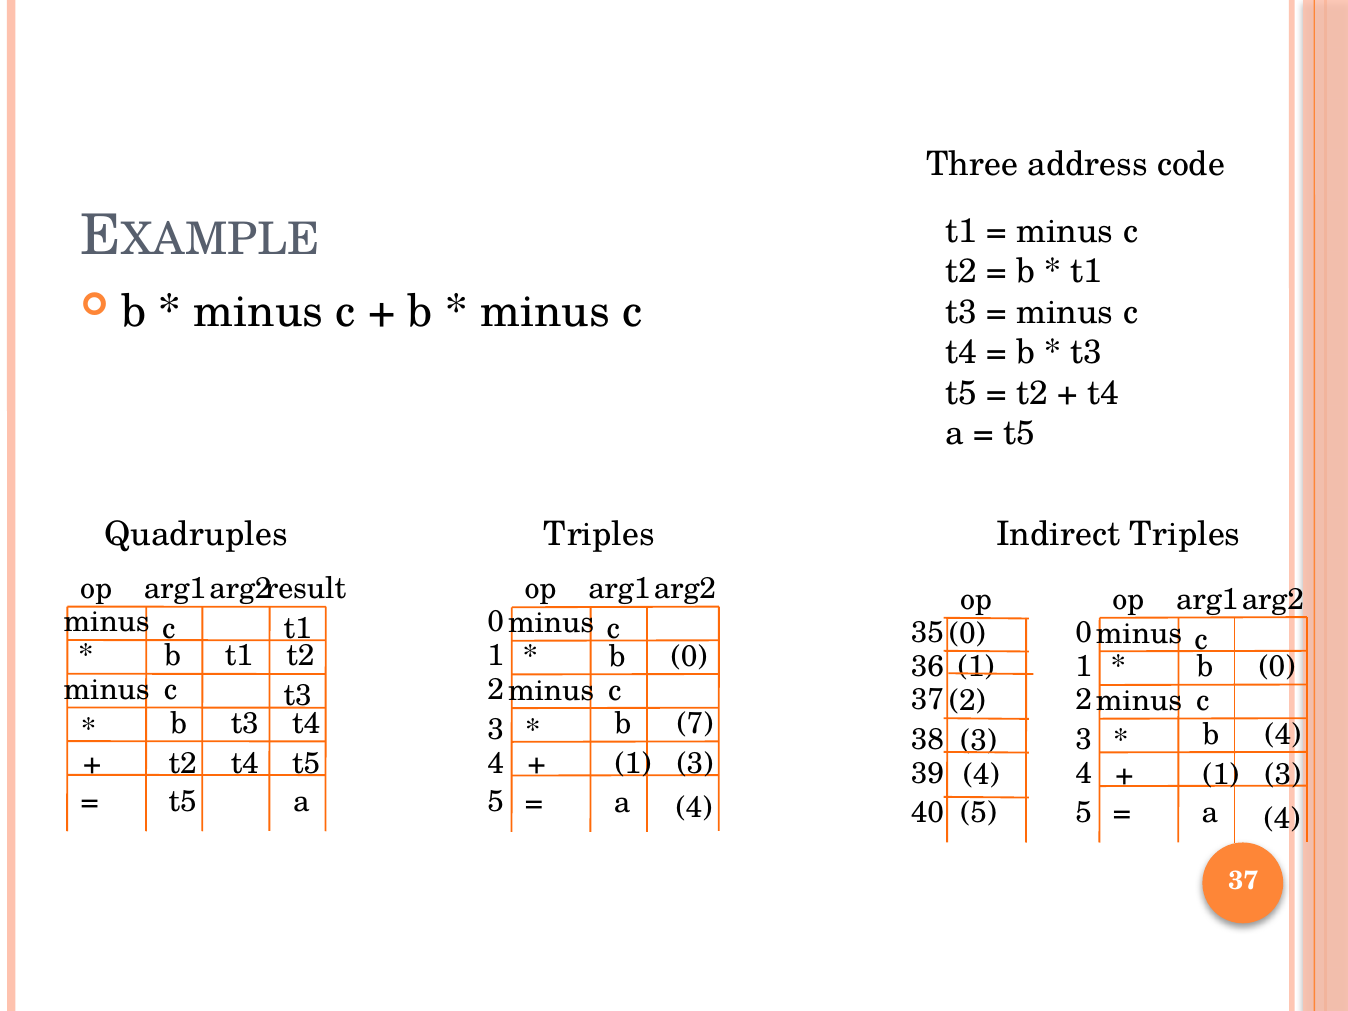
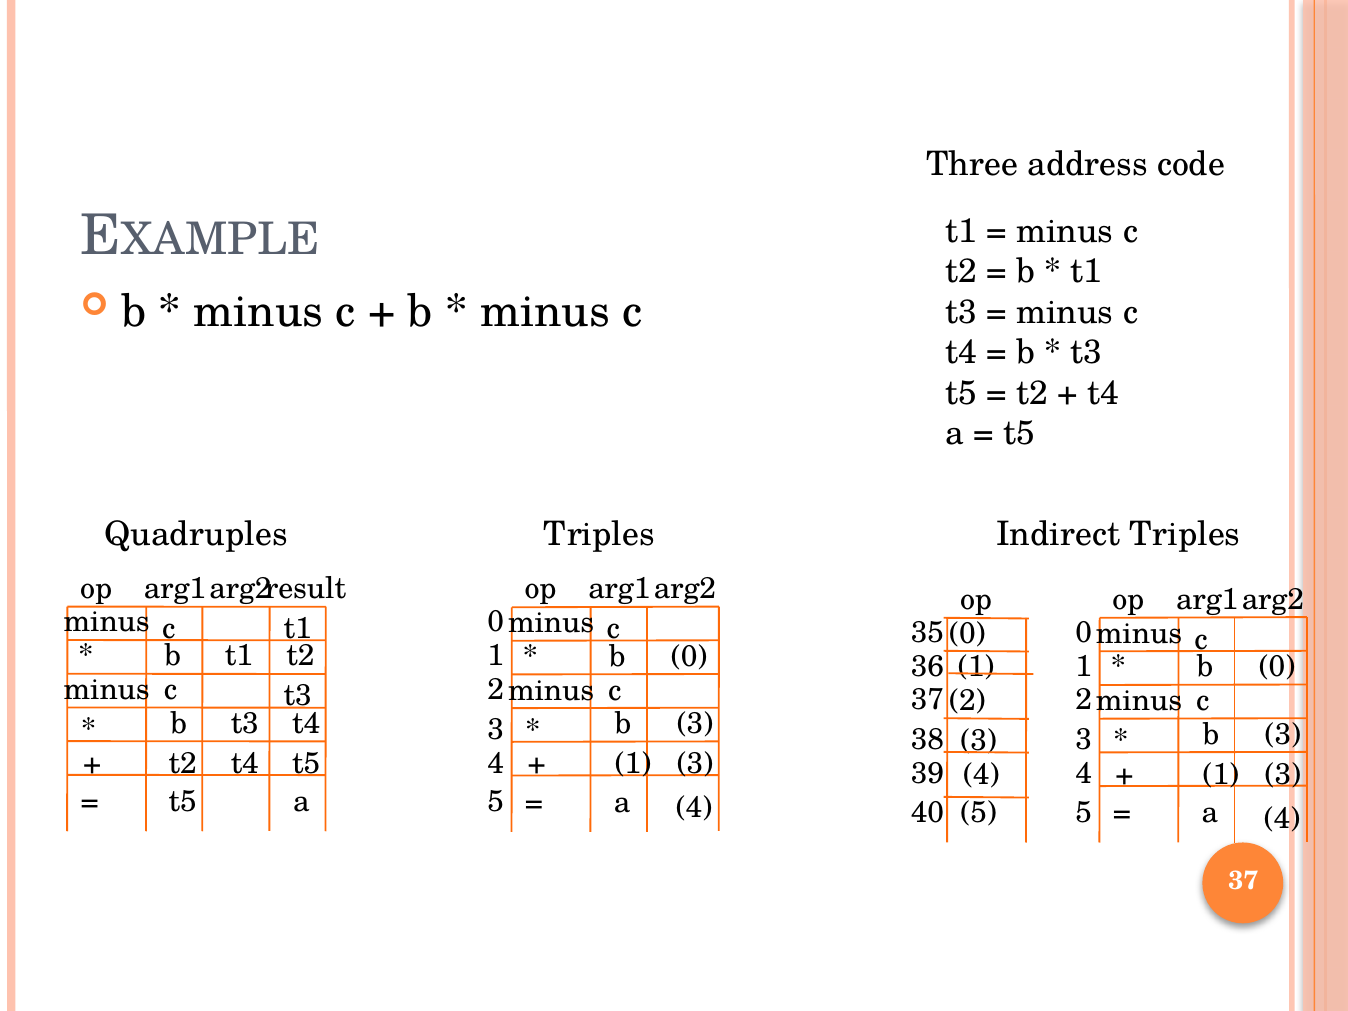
7: 7 -> 3 (695, 724)
4: 4 -> 3 (1283, 734)
